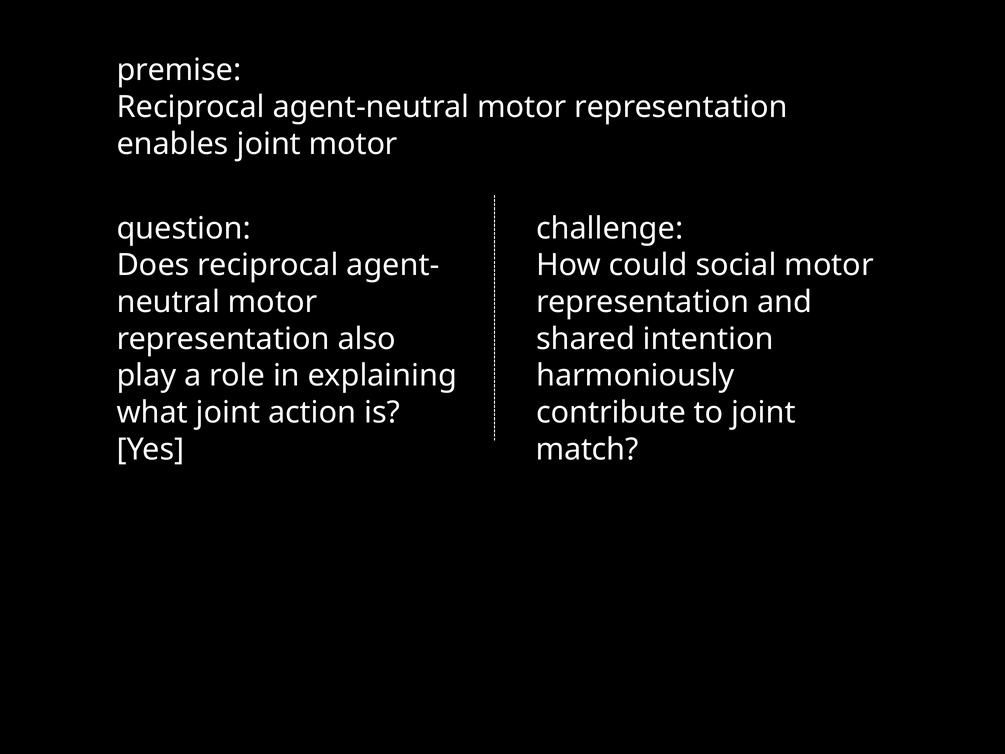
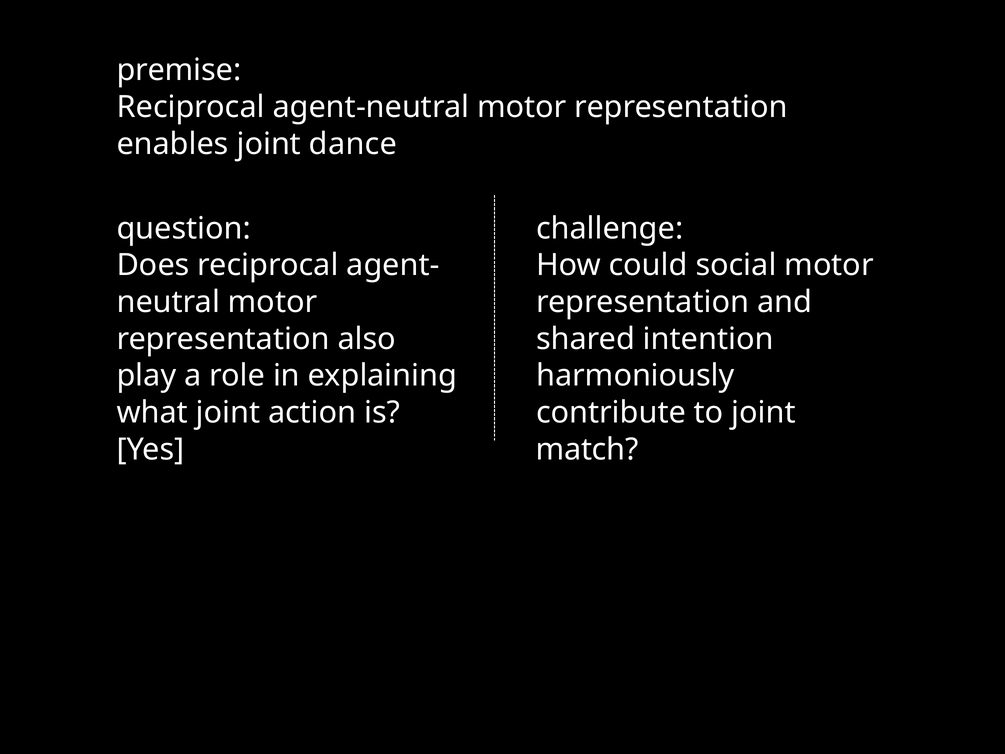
joint motor: motor -> dance (353, 144)
